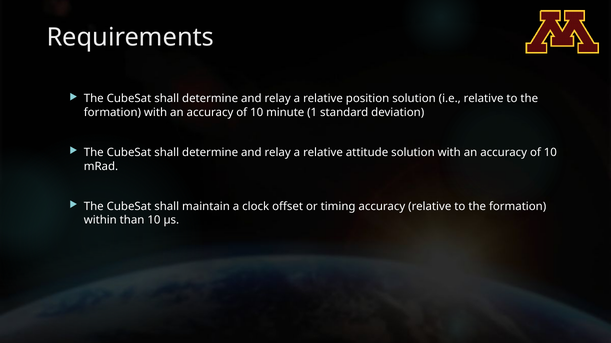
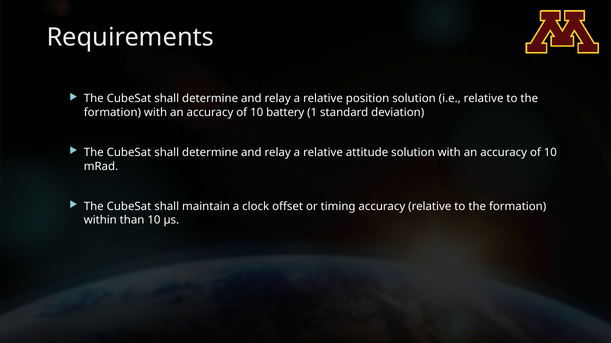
minute: minute -> battery (285, 113)
